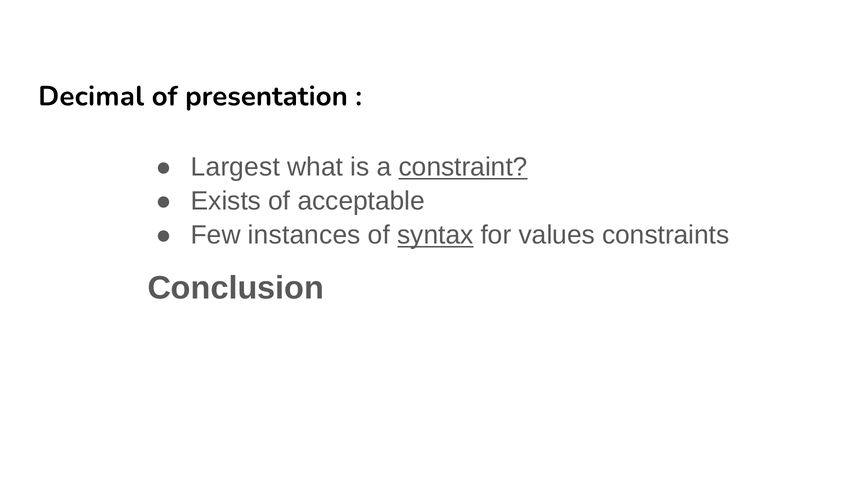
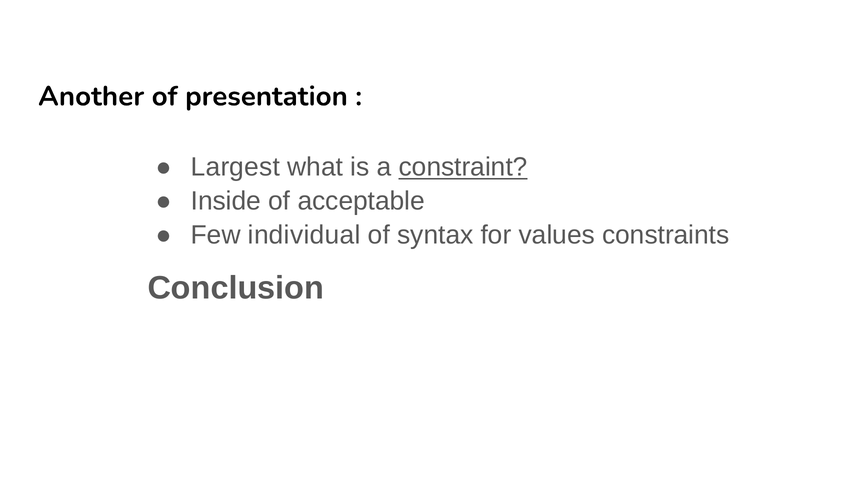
Decimal: Decimal -> Another (91, 96)
Exists: Exists -> Inside (226, 201)
instances: instances -> individual (304, 235)
syntax underline: present -> none (435, 235)
